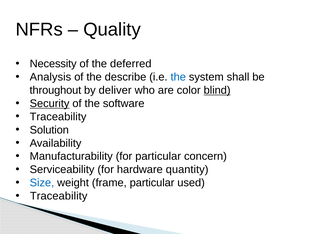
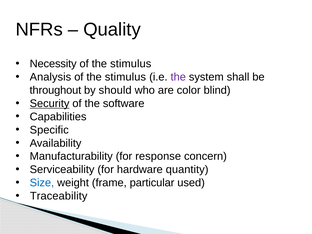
deferred: deferred -> stimulus (131, 64)
describe: describe -> stimulus (125, 77)
the colour: blue -> purple (178, 77)
deliver: deliver -> should (115, 90)
blind underline: present -> none (217, 90)
Traceability: Traceability -> Capabilities (58, 117)
Solution: Solution -> Specific (49, 130)
for particular: particular -> response (158, 156)
